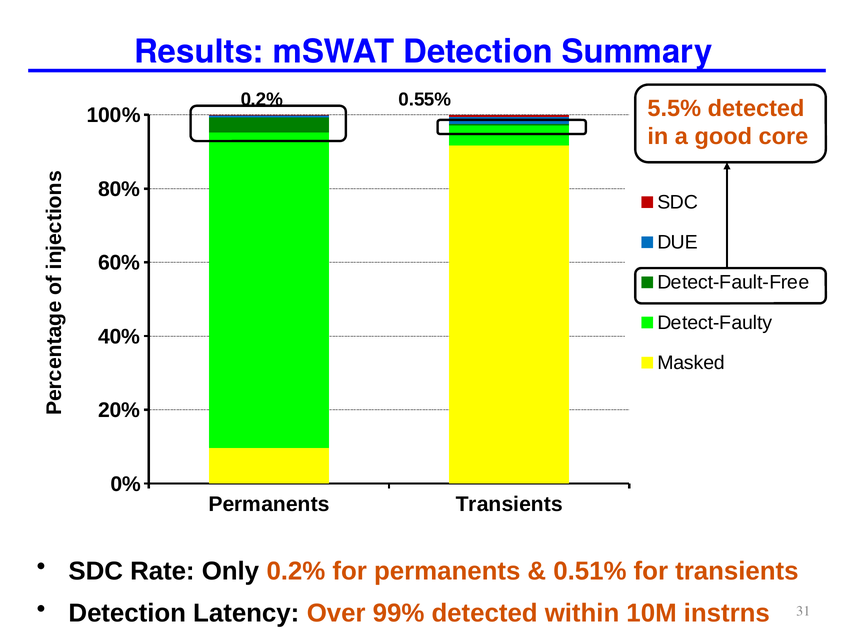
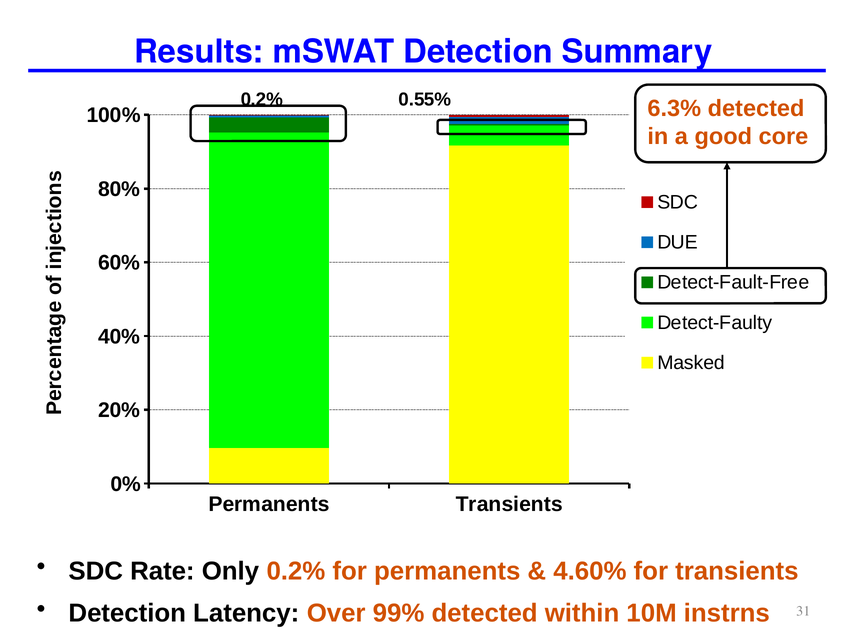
5.5%: 5.5% -> 6.3% (674, 108)
0.51%: 0.51% -> 4.60% (590, 571)
